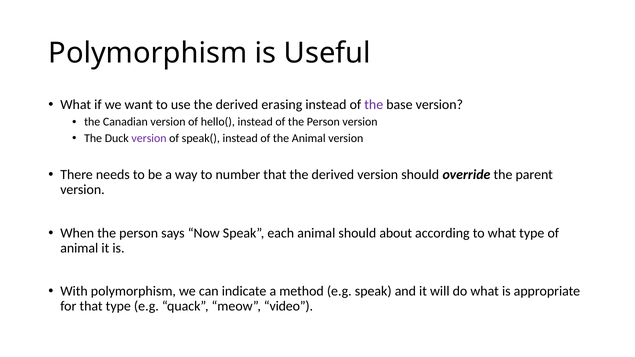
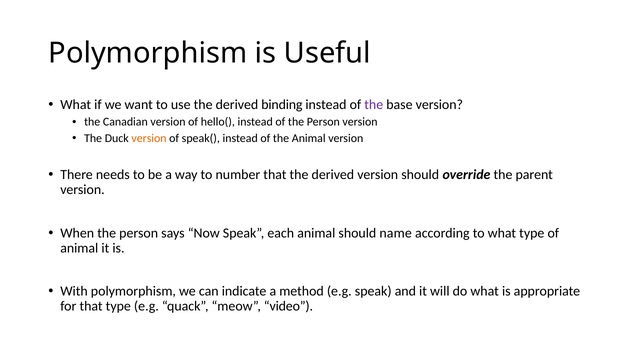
erasing: erasing -> binding (282, 105)
version colour: purple -> orange (149, 138)
about: about -> name (396, 233)
